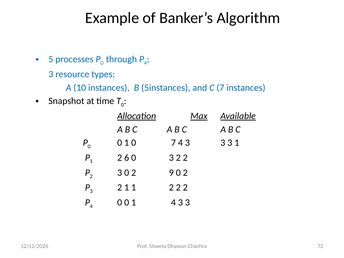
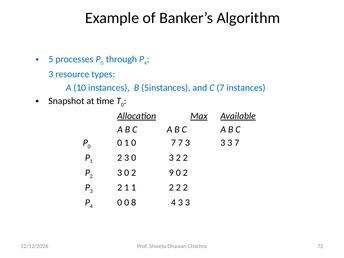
7 4: 4 -> 7 (180, 143)
3 1: 1 -> 7 (237, 143)
1 2 6: 6 -> 3 (127, 158)
4 0 0 1: 1 -> 8 (134, 203)
